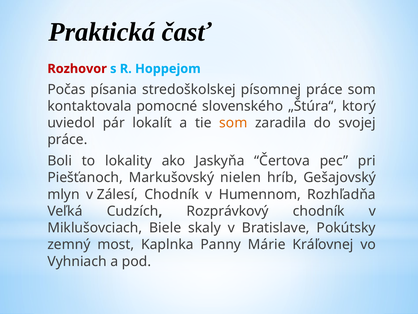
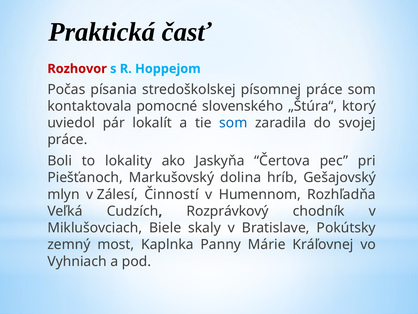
som colour: orange -> blue (233, 123)
nielen: nielen -> dolina (241, 177)
Zálesí Chodník: Chodník -> Činností (172, 194)
